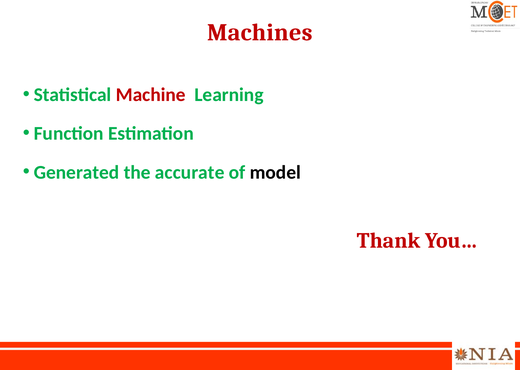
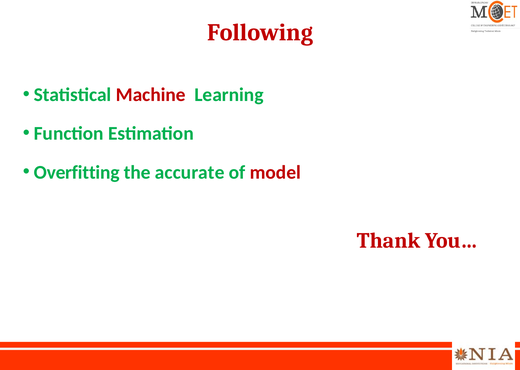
Machines: Machines -> Following (260, 33)
Generated: Generated -> Overfitting (77, 172)
model colour: black -> red (275, 172)
